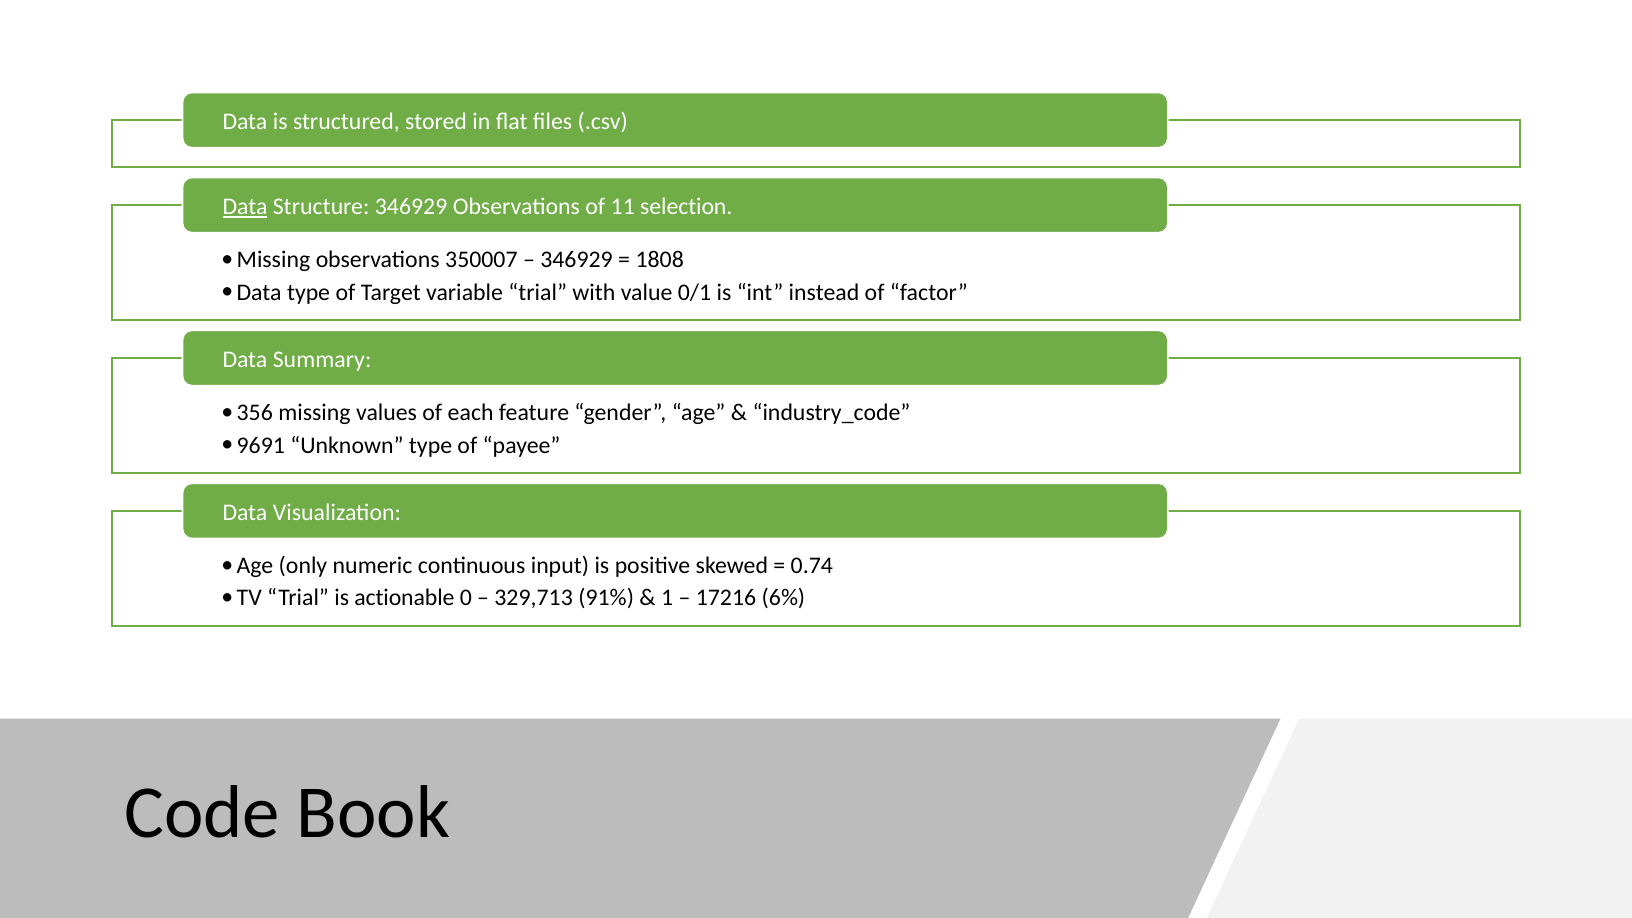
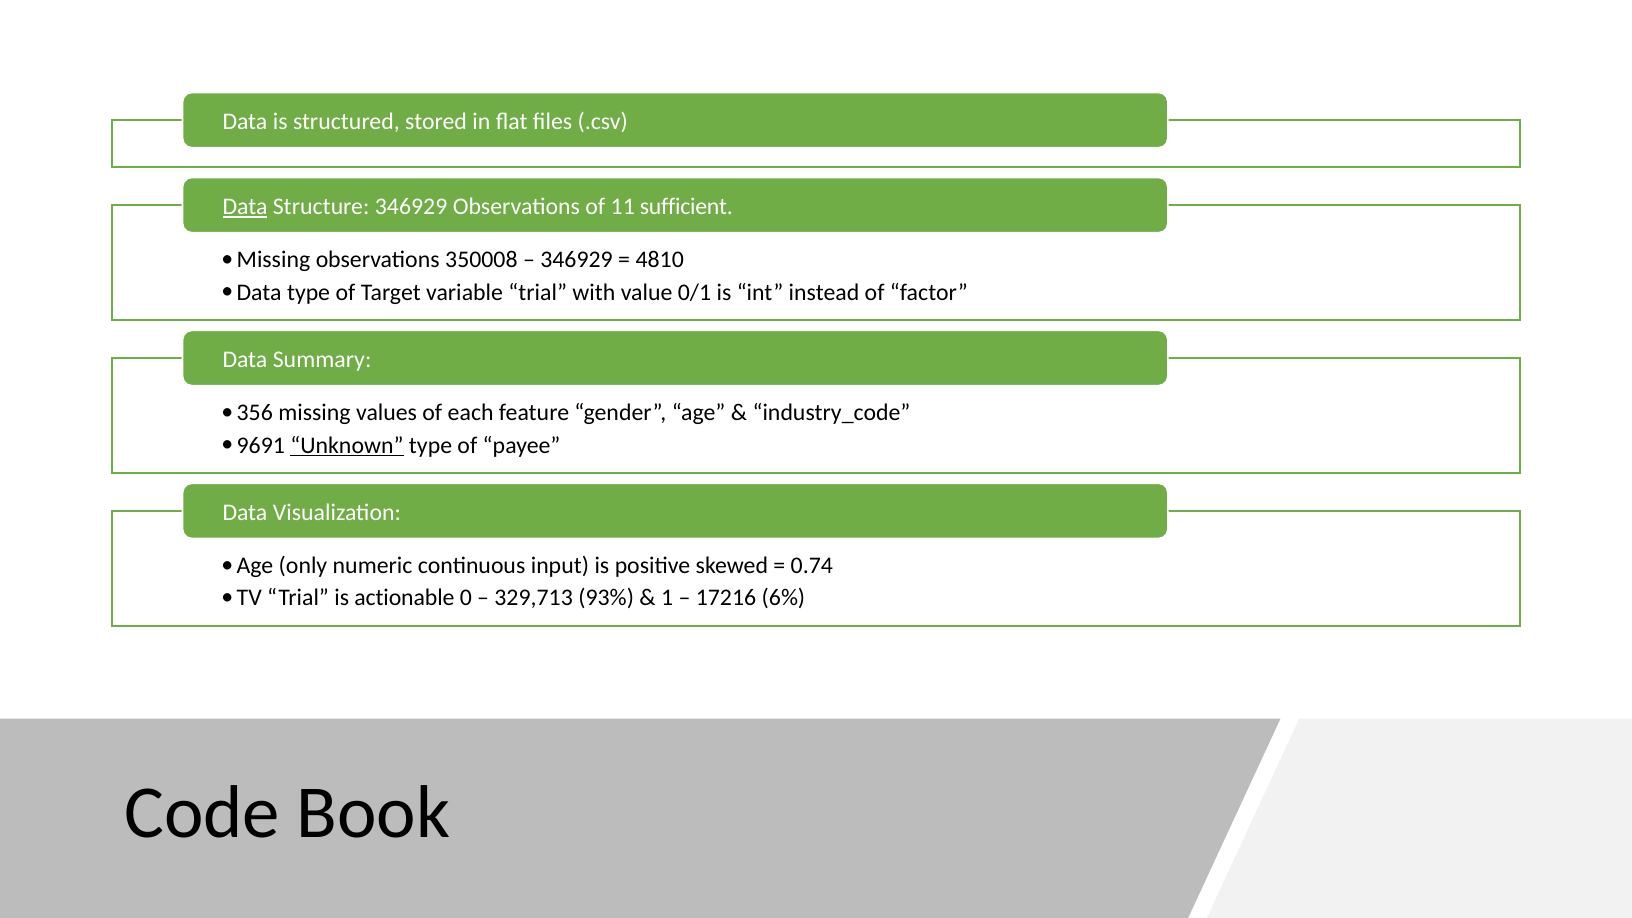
selection: selection -> sufficient (686, 207)
350007: 350007 -> 350008 (481, 260)
1808: 1808 -> 4810 (660, 260)
Unknown underline: none -> present (347, 445)
91%: 91% -> 93% (606, 598)
